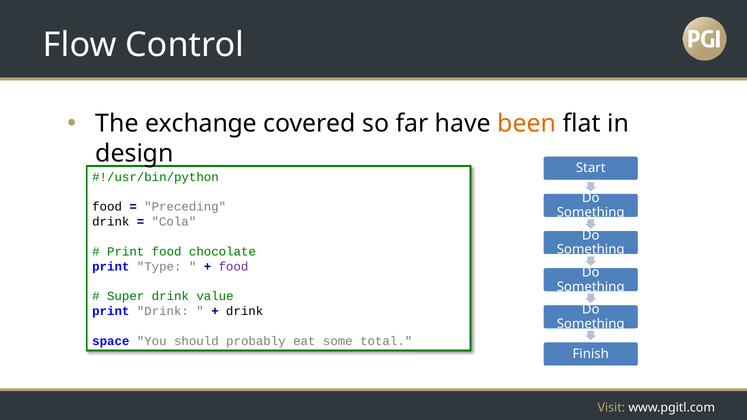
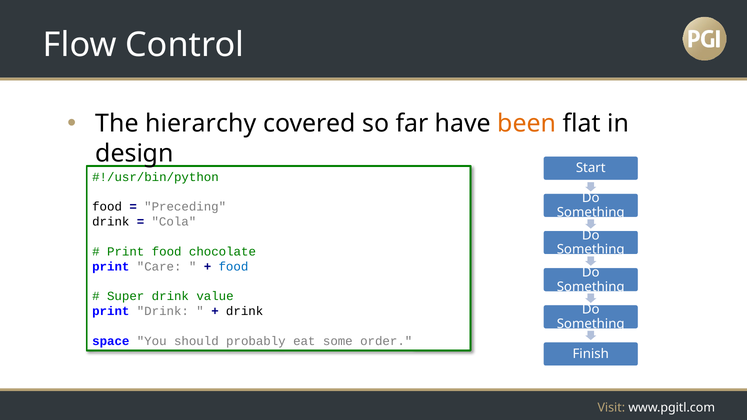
exchange: exchange -> hierarchy (201, 124)
Type: Type -> Care (159, 267)
food colour: purple -> blue (233, 267)
total: total -> order (386, 341)
